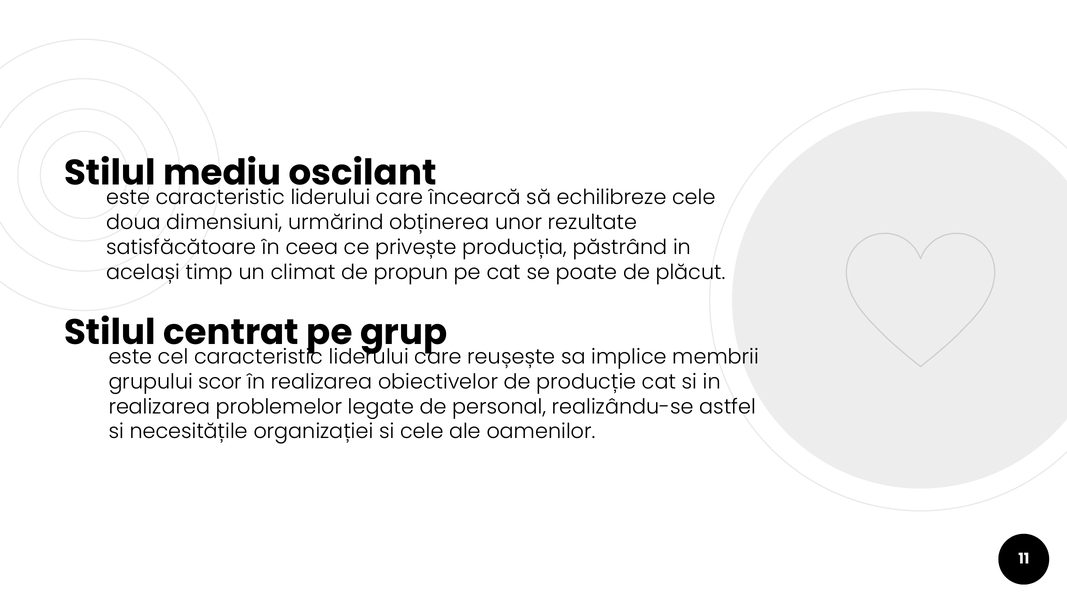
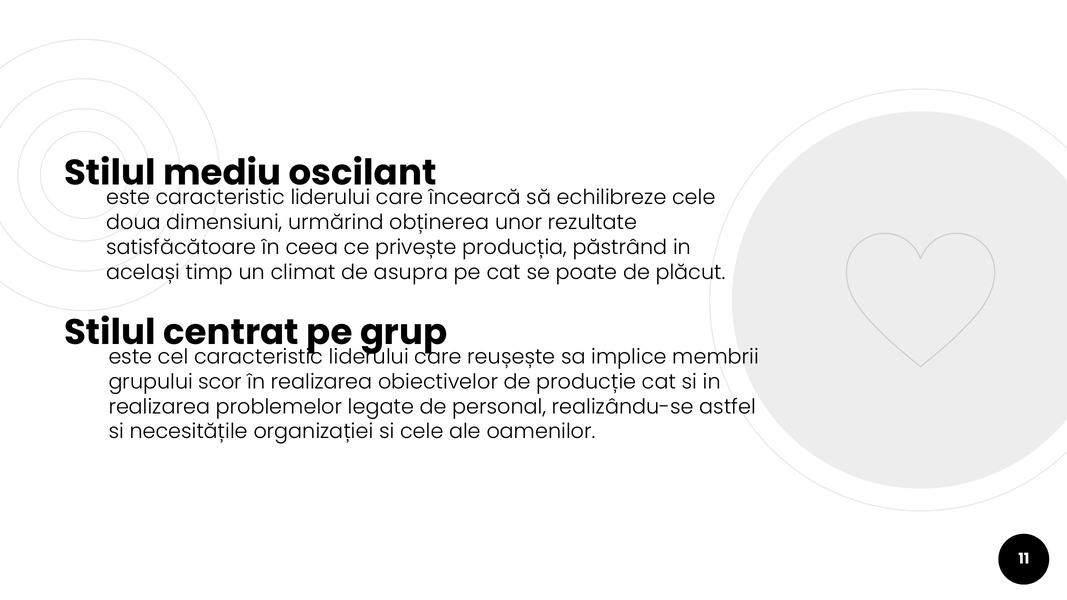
propun: propun -> asupra (411, 272)
